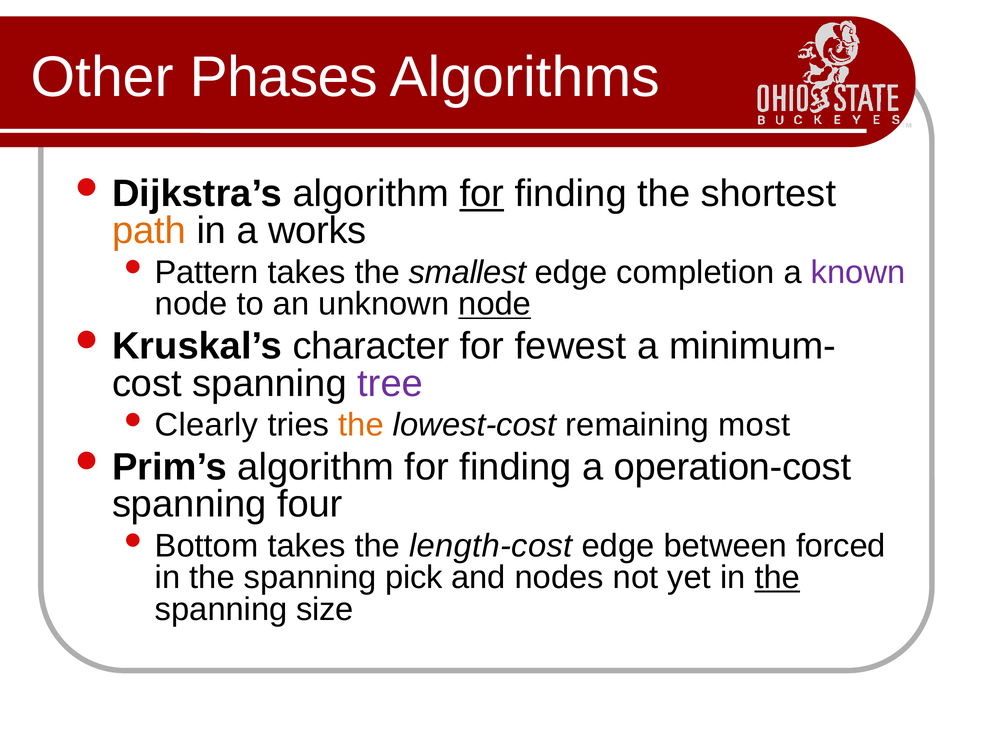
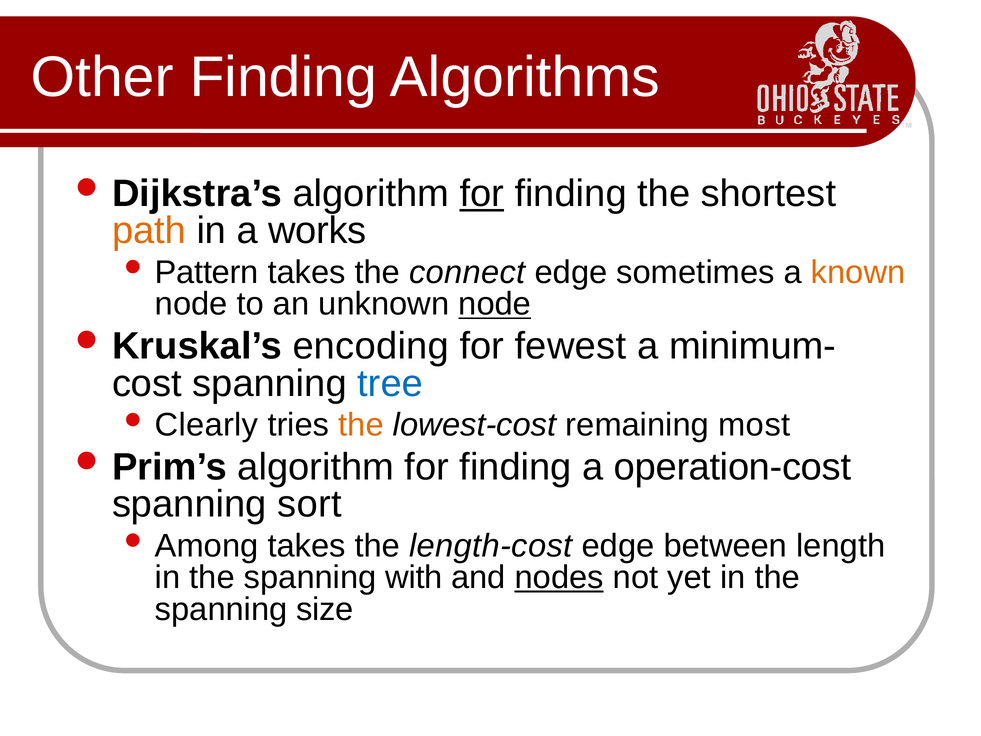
Other Phases: Phases -> Finding (283, 78)
smallest: smallest -> connect (467, 272)
completion: completion -> sometimes (696, 272)
known colour: purple -> orange (858, 272)
character: character -> encoding (371, 346)
tree colour: purple -> blue (390, 383)
four: four -> sort (310, 504)
Bottom: Bottom -> Among (207, 546)
forced: forced -> length (841, 546)
pick: pick -> with (414, 577)
nodes underline: none -> present (559, 577)
the underline: present -> none (777, 577)
